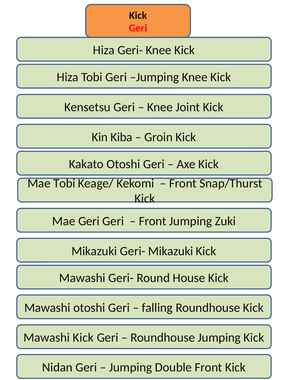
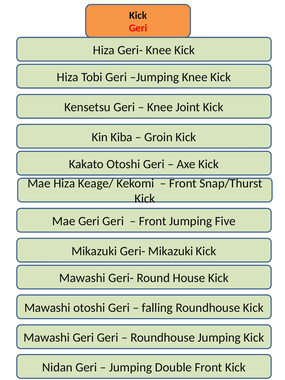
Mae Tobi: Tobi -> Hiza (64, 183)
Zuki: Zuki -> Five (225, 221)
Mawashi Kick: Kick -> Geri (83, 338)
